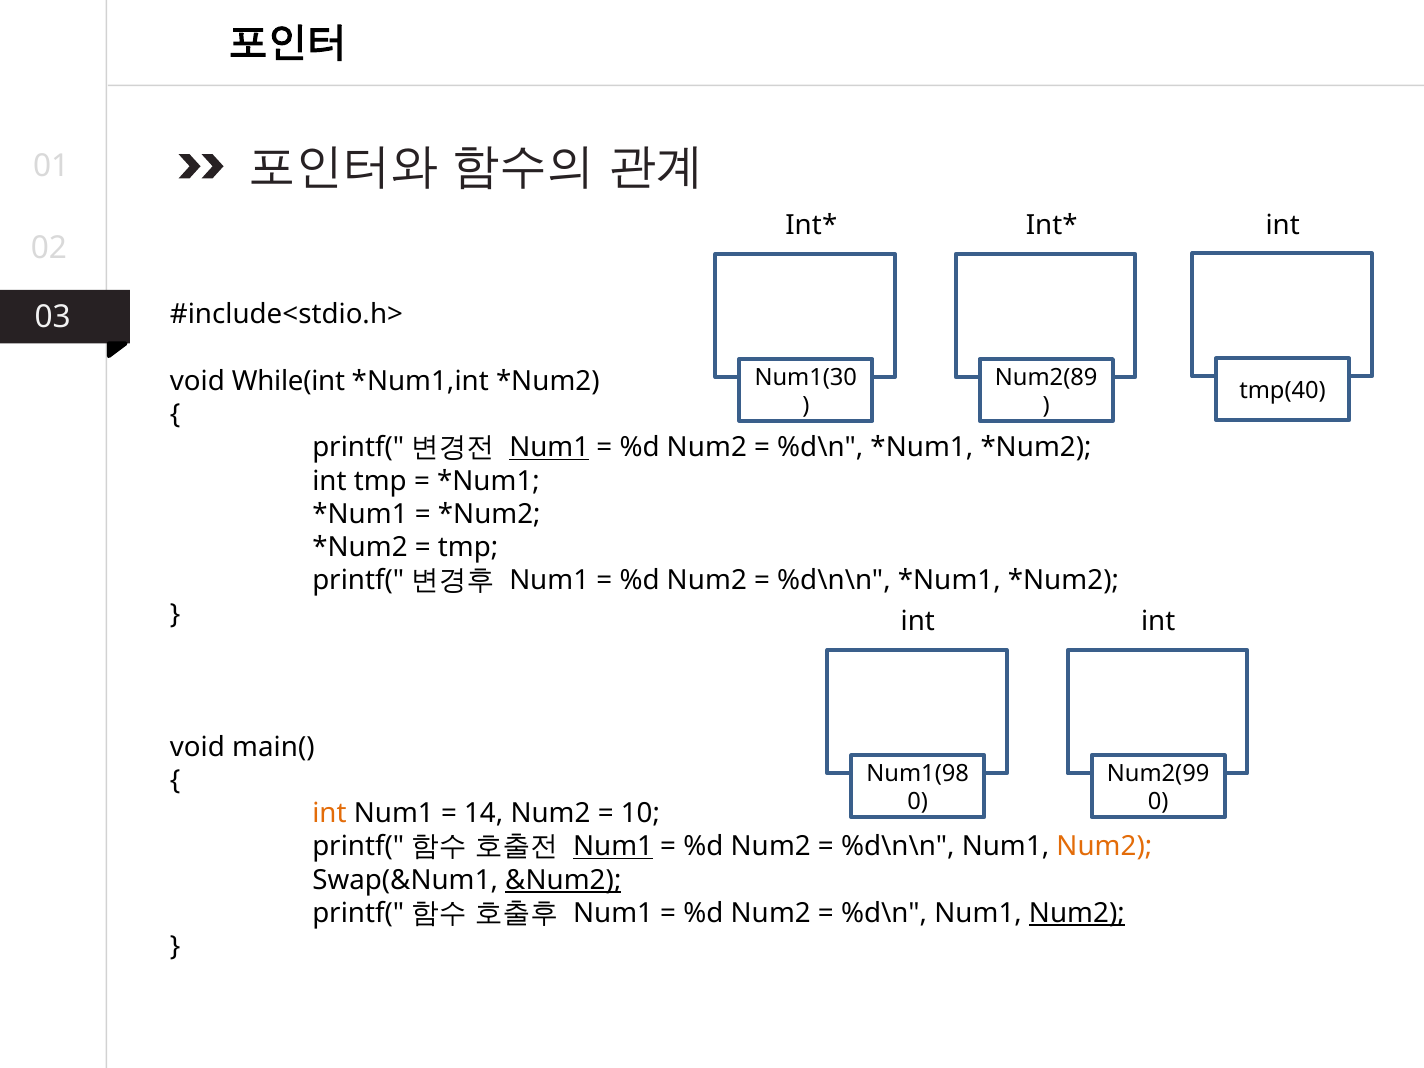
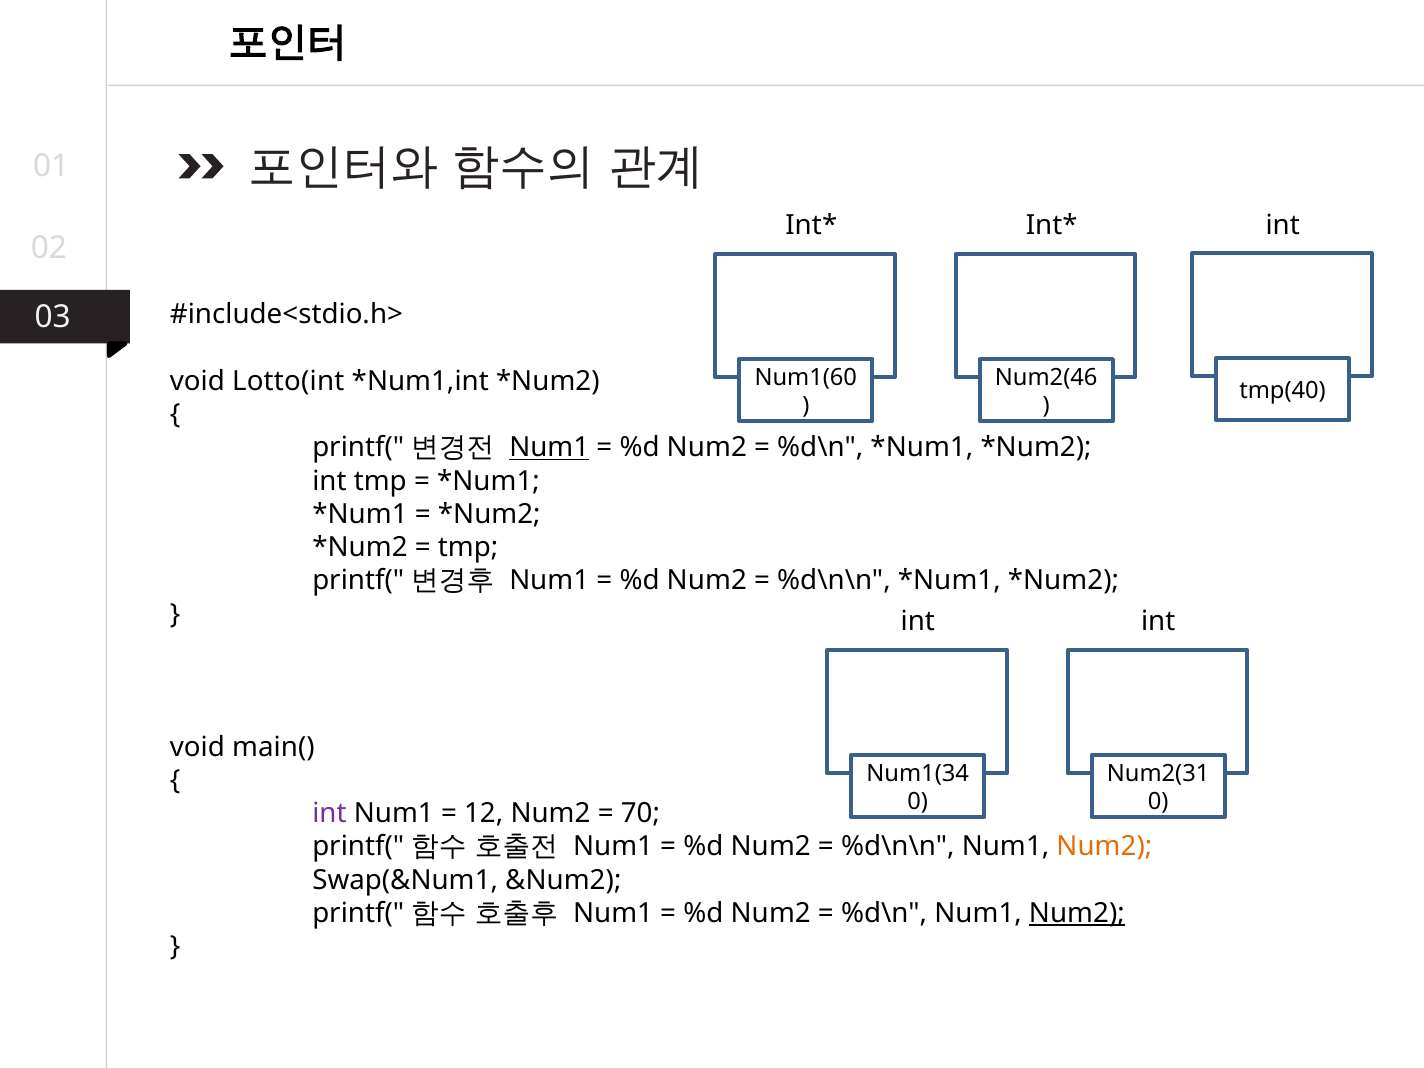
Num1(30: Num1(30 -> Num1(60 (806, 377)
Num2(89: Num2(89 -> Num2(46 (1046, 377)
While(int: While(int -> Lotto(int (288, 381)
Num1(98: Num1(98 -> Num1(34 (918, 774)
Num2(99: Num2(99 -> Num2(31 (1158, 774)
int colour: orange -> purple (329, 813)
14: 14 -> 12 (484, 813)
10: 10 -> 70 (640, 813)
Num1 underline: present -> none (613, 847)
&Num2 underline: present -> none (563, 880)
